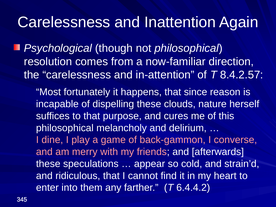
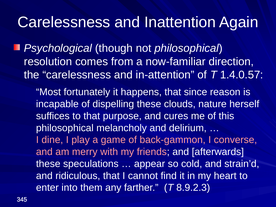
8.4.2.57: 8.4.2.57 -> 1.4.0.57 (242, 75)
6.4.4.2: 6.4.4.2 -> 8.9.2.3 (193, 188)
